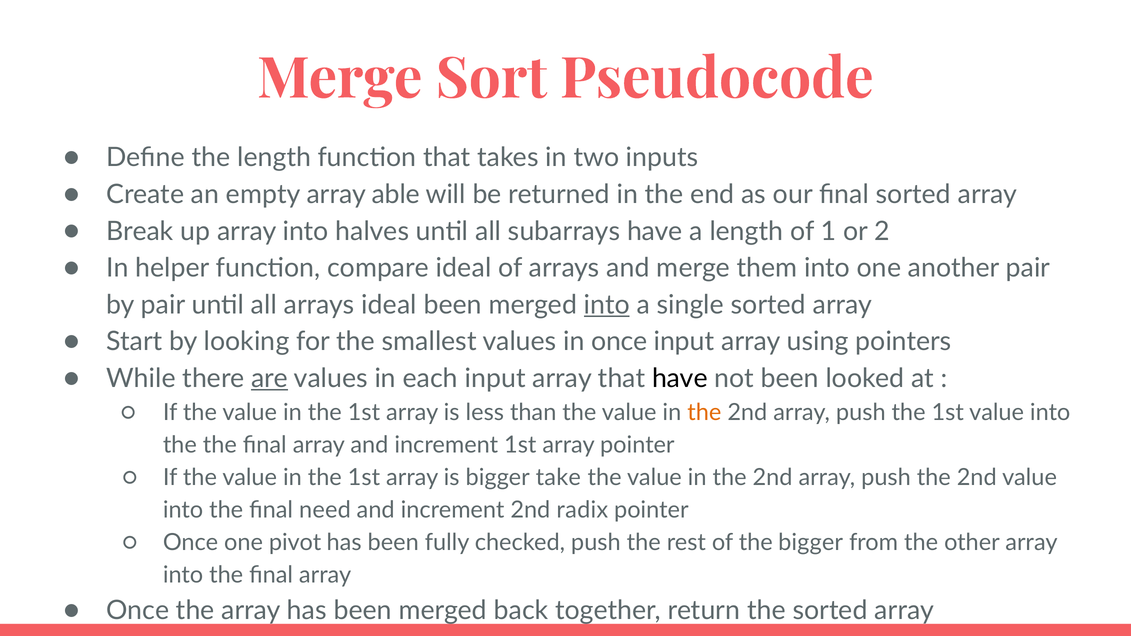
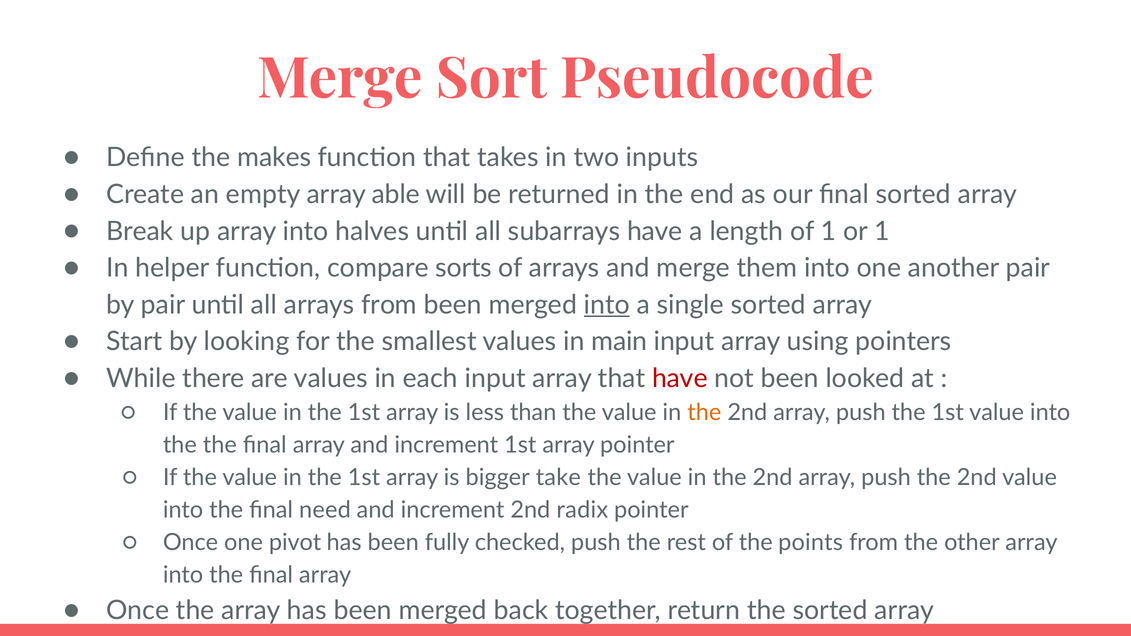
the length: length -> makes (274, 158)
or 2: 2 -> 1 (882, 231)
compare ideal: ideal -> sorts (464, 268)
arrays ideal: ideal -> from (389, 305)
in once: once -> main (619, 342)
are underline: present -> none (270, 379)
have colour: black -> red (680, 379)
the bigger: bigger -> points (811, 543)
